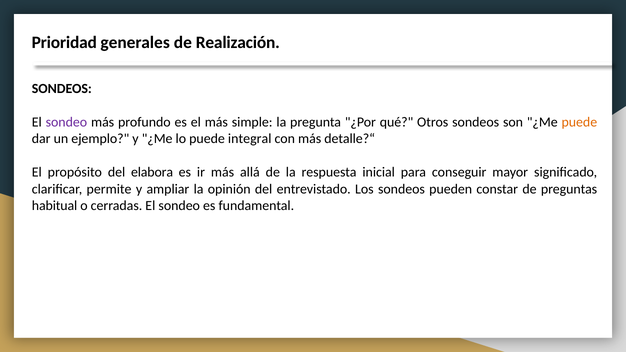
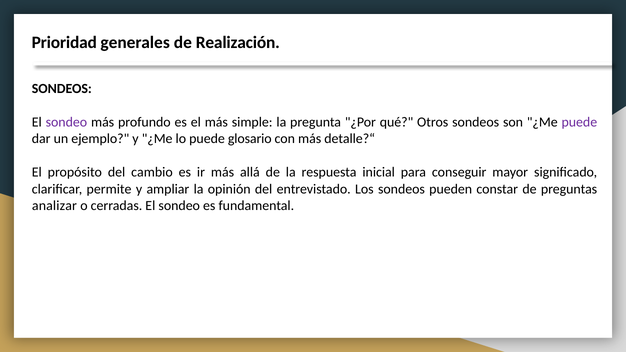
puede colour: orange -> purple (579, 122)
integral: integral -> glosario (250, 139)
elabora: elabora -> cambio (152, 172)
habitual: habitual -> analizar (54, 206)
